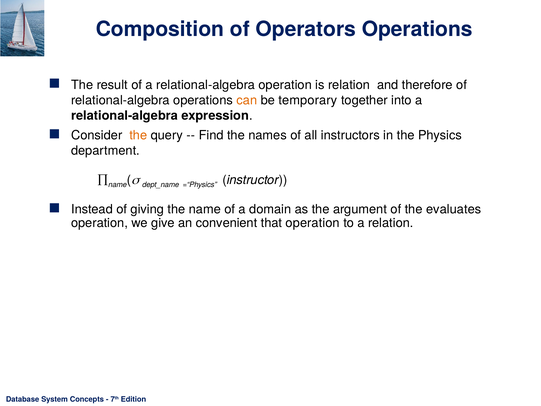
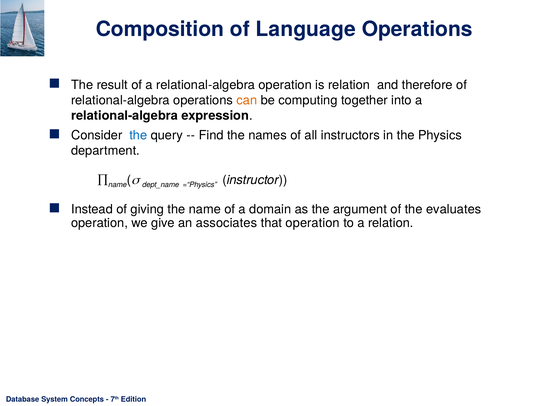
Operators: Operators -> Language (306, 29)
temporary: temporary -> computing (308, 100)
the colour: orange -> blue (138, 135)
convenient: convenient -> associates (226, 223)
